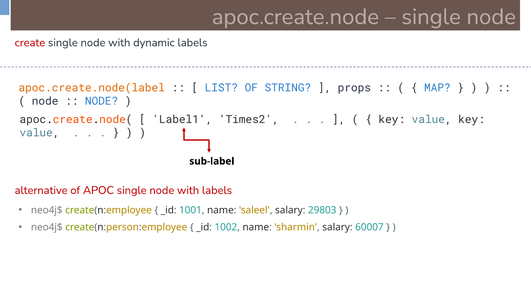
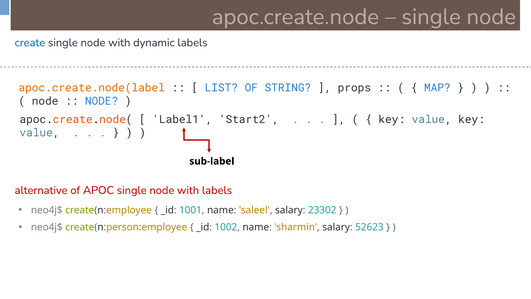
create colour: red -> blue (30, 43)
Times2: Times2 -> Start2 (249, 119)
29803: 29803 -> 23302 (322, 210)
60007: 60007 -> 52623 (369, 227)
